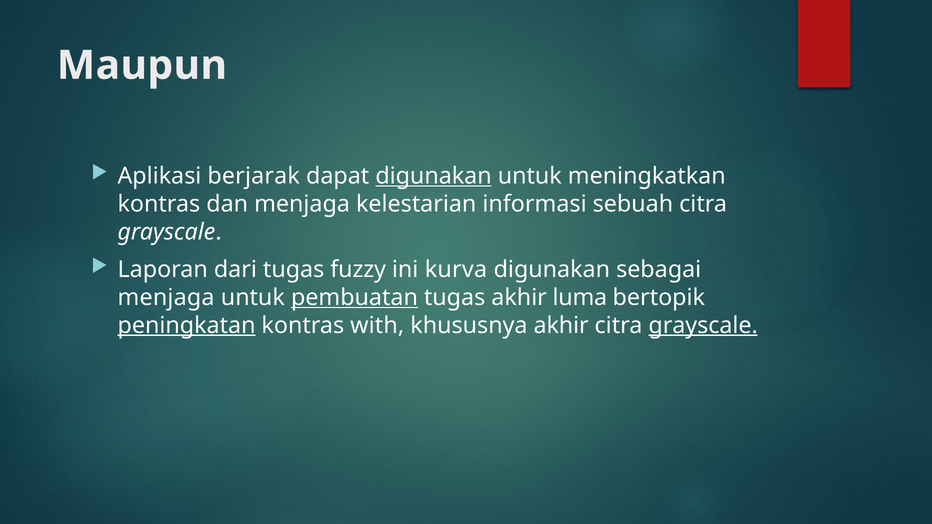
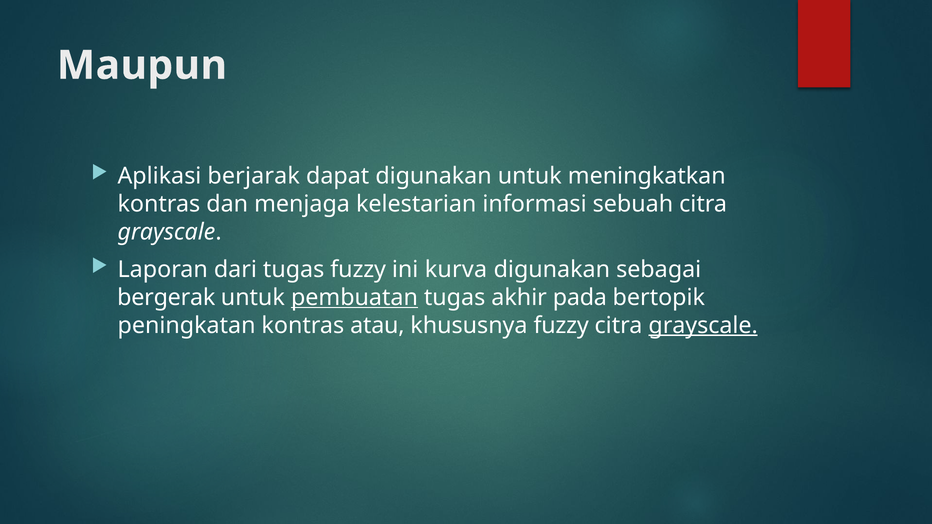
digunakan underline: present -> none (434, 176)
menjaga: menjaga -> bergerak (166, 298)
luma: luma -> pada (580, 298)
peningkatan underline: present -> none (187, 326)
with: with -> atau (377, 326)
khususnya akhir: akhir -> fuzzy (561, 326)
